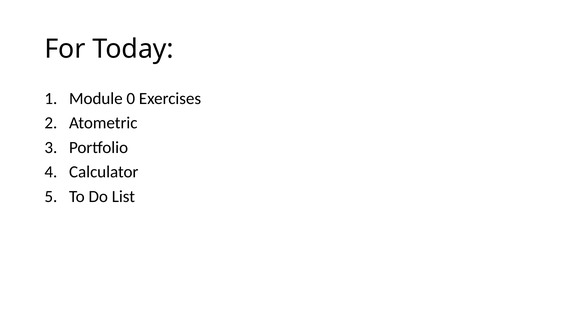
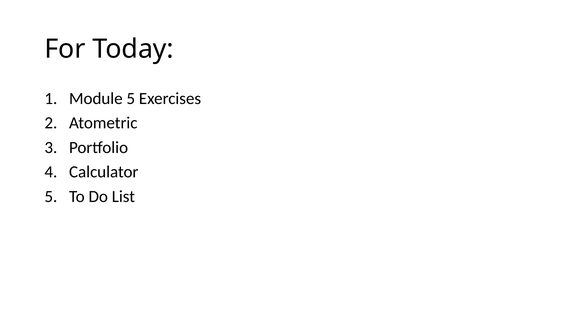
Module 0: 0 -> 5 (131, 99)
